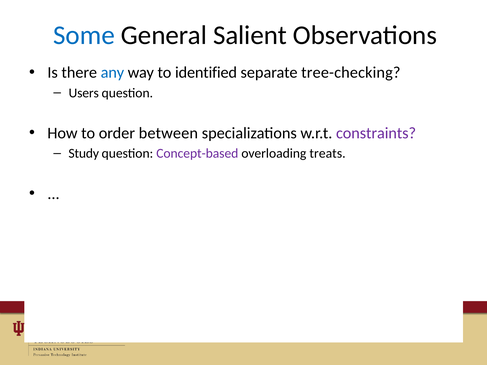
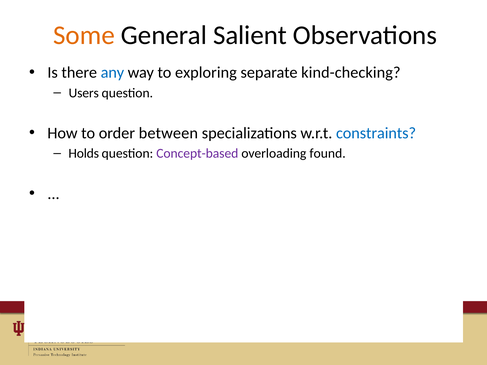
Some colour: blue -> orange (84, 35)
identified: identified -> exploring (206, 73)
tree-checking: tree-checking -> kind-checking (351, 73)
constraints colour: purple -> blue (376, 133)
Study: Study -> Holds (84, 154)
treats: treats -> found (328, 154)
